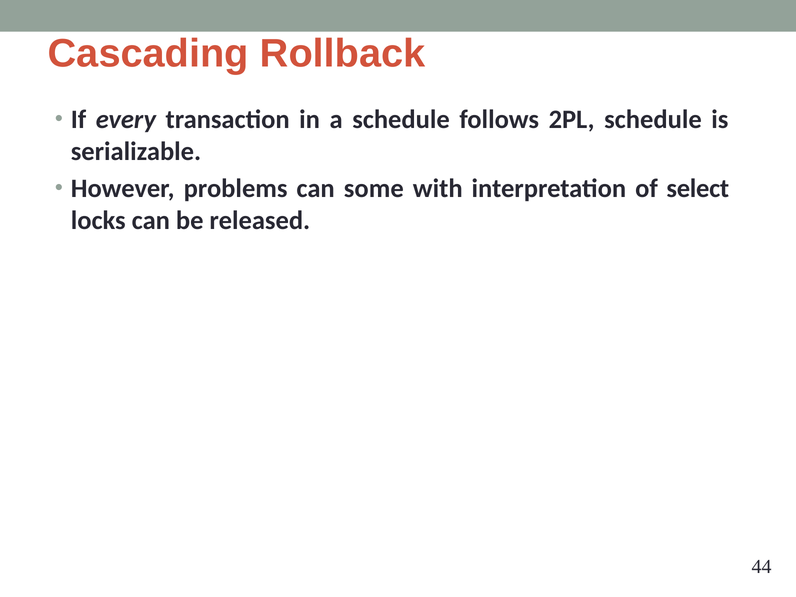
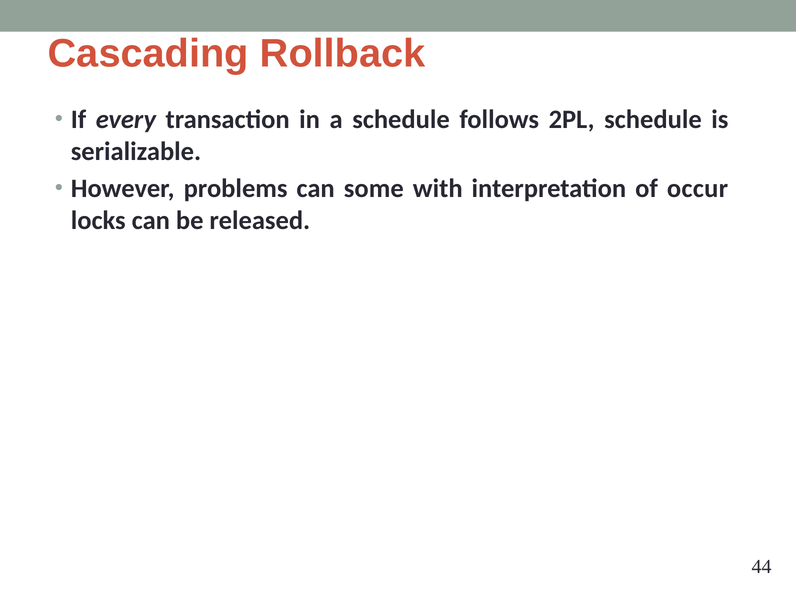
select: select -> occur (698, 189)
